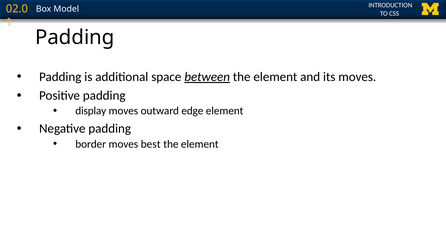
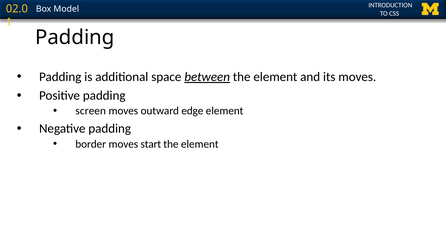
display: display -> screen (91, 111)
best: best -> start (151, 144)
